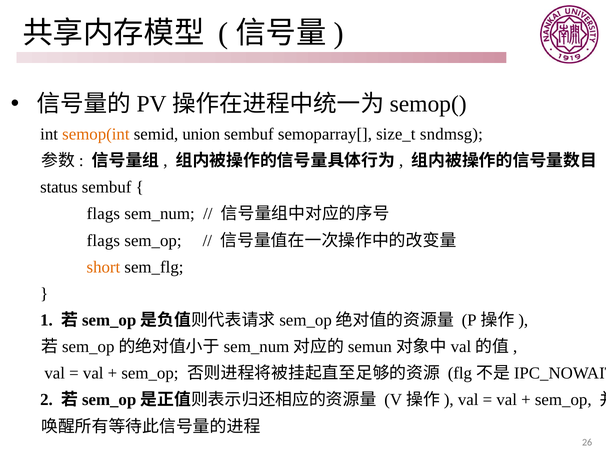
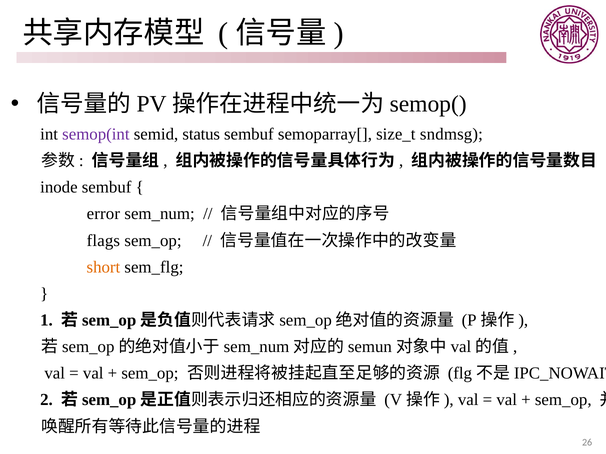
semop(int colour: orange -> purple (96, 134)
union: union -> status (201, 134)
status: status -> inode (59, 188)
flags: flags -> error (103, 214)
